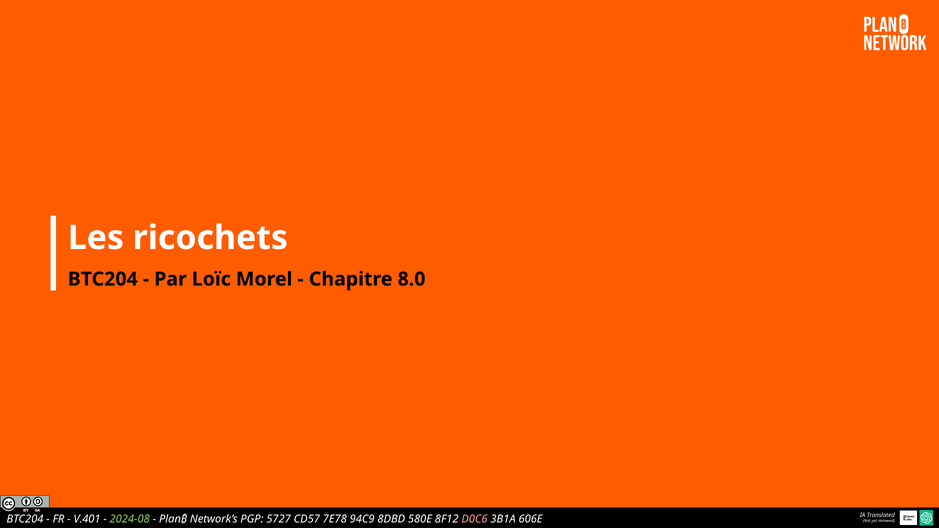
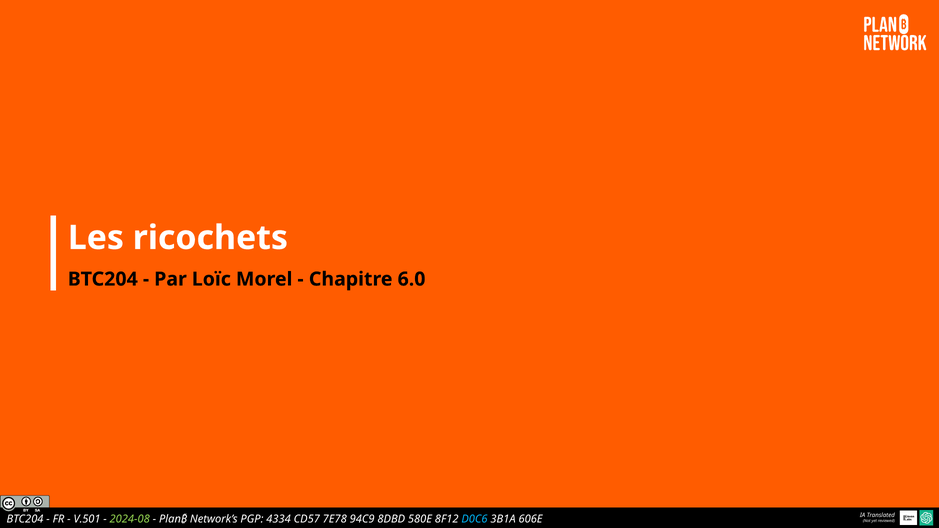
8.0: 8.0 -> 6.0 (412, 279)
V.401: V.401 -> V.501 (87, 519)
5727: 5727 -> 4334 (279, 519)
D0C6 colour: pink -> light blue (475, 519)
